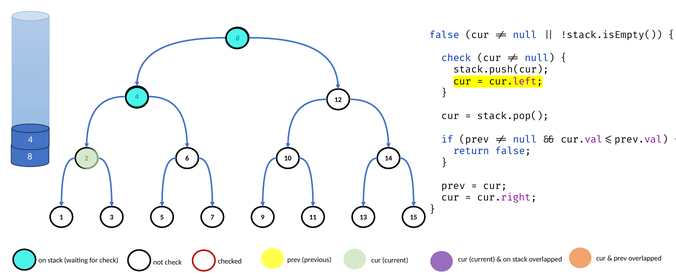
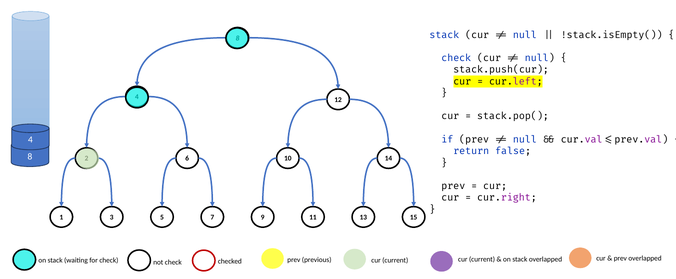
false: false -> stack (444, 35)
